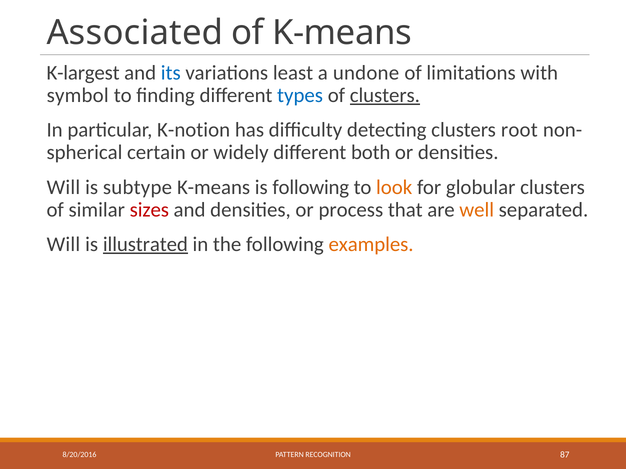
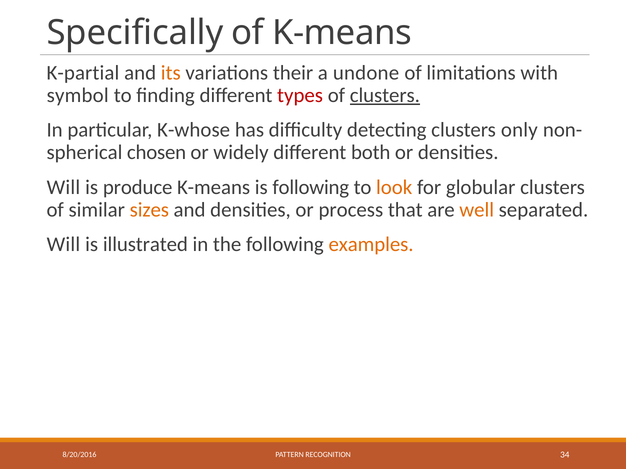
Associated: Associated -> Specifically (135, 33)
K-largest: K-largest -> K-partial (83, 73)
its colour: blue -> orange (171, 73)
least: least -> their (293, 73)
types colour: blue -> red (300, 95)
K-notion: K-notion -> K-whose (194, 130)
root: root -> only (519, 130)
certain: certain -> chosen (157, 153)
subtype: subtype -> produce (138, 187)
sizes colour: red -> orange (149, 210)
illustrated underline: present -> none (145, 245)
87: 87 -> 34 (565, 455)
